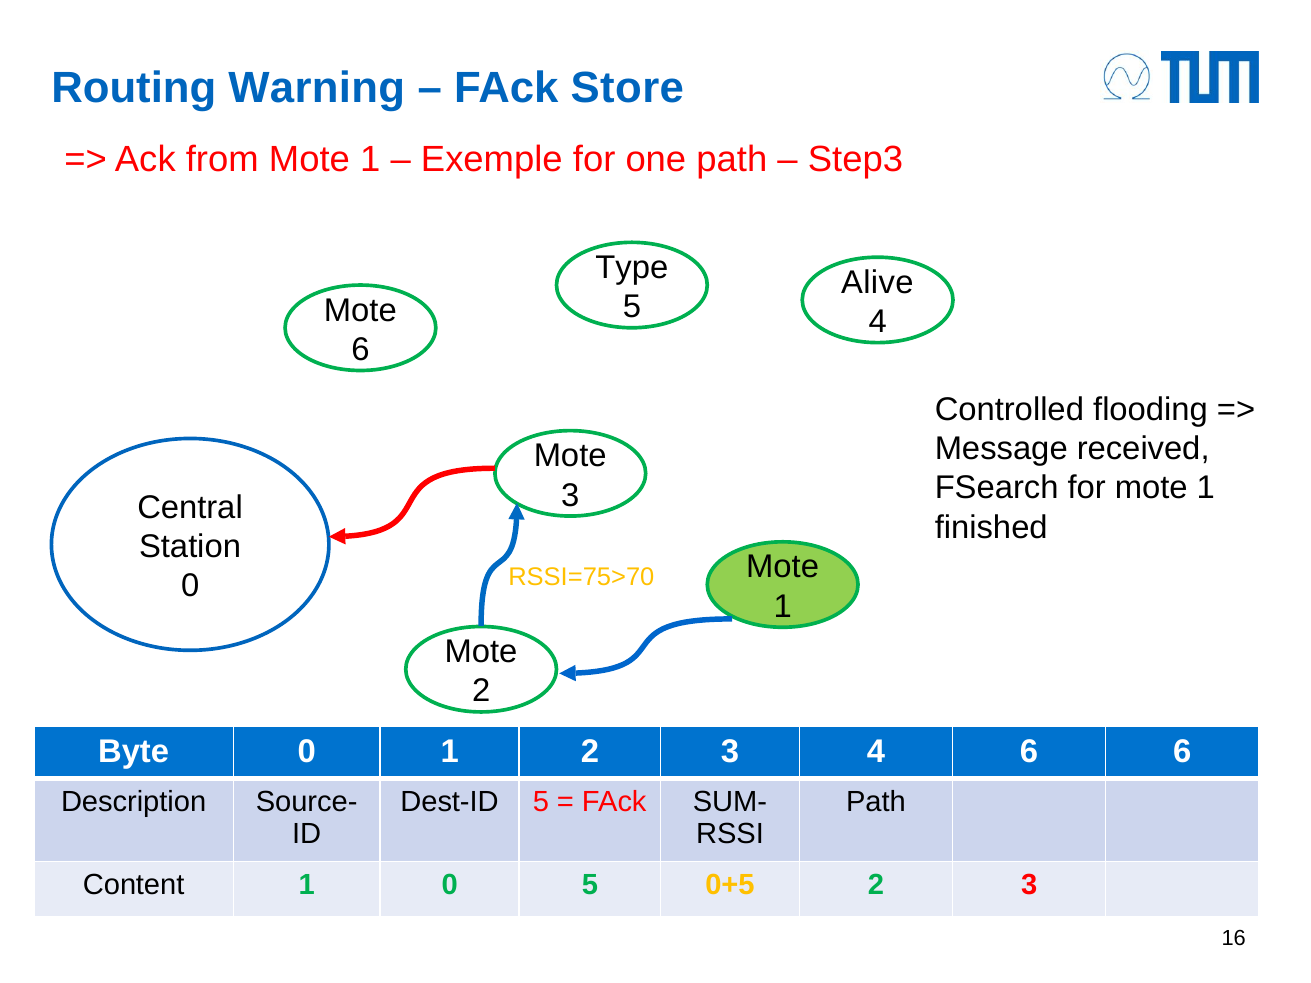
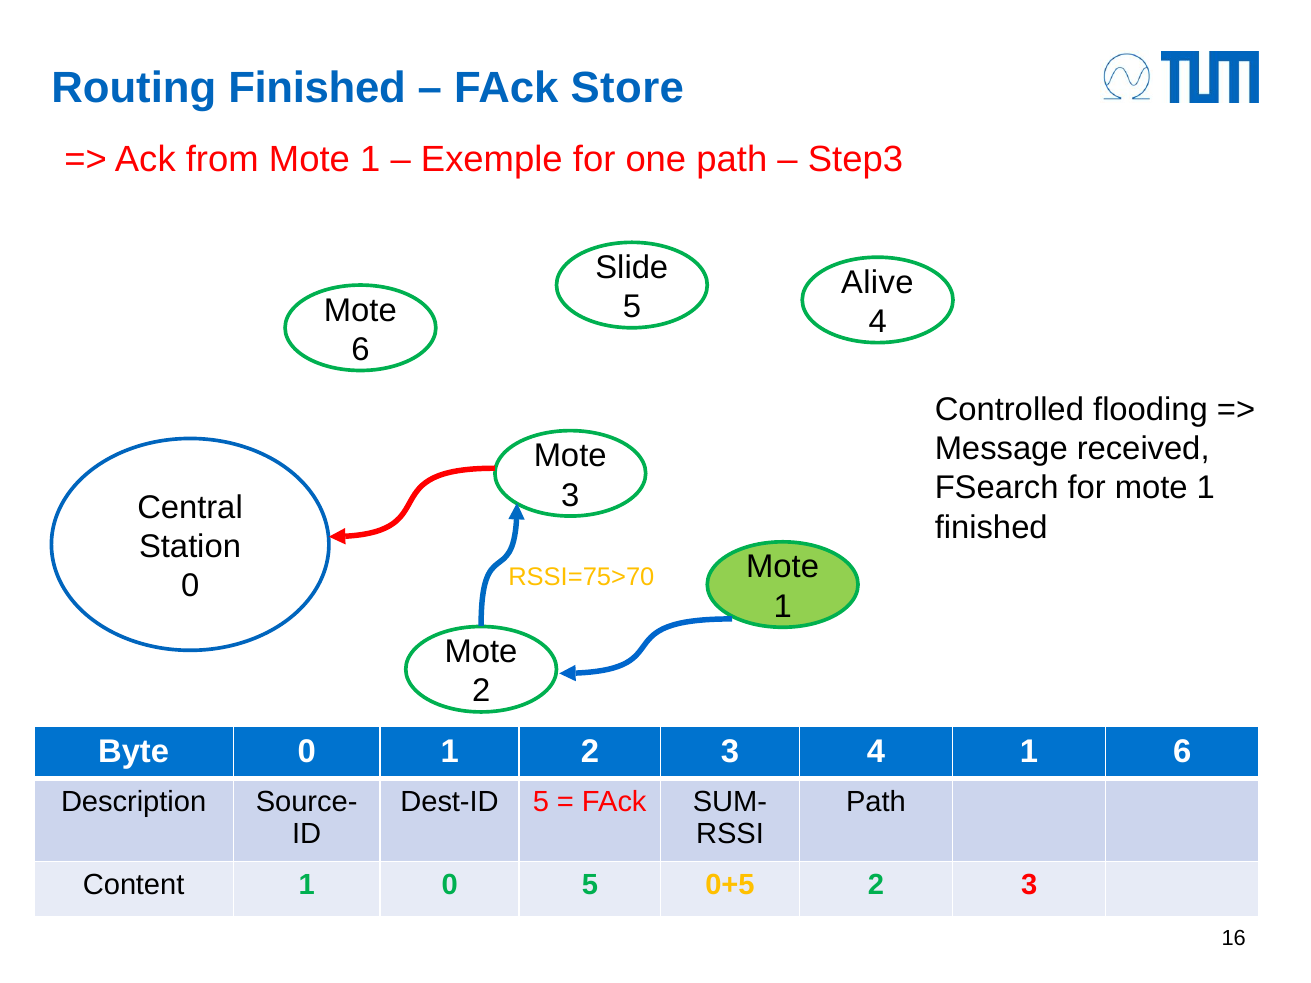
Routing Warning: Warning -> Finished (317, 88)
Type: Type -> Slide (632, 268)
4 6: 6 -> 1 (1029, 752)
